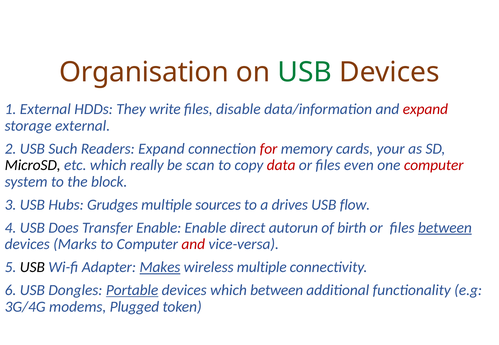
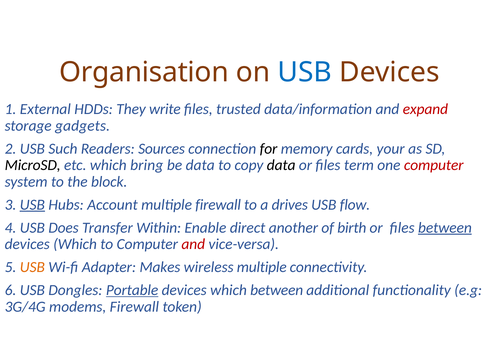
USB colour: green -> blue (305, 72)
disable: disable -> trusted (238, 109)
storage external: external -> gadgets (83, 126)
Readers Expand: Expand -> Sources (162, 149)
for colour: red -> black (269, 149)
really: really -> bring (147, 165)
be scan: scan -> data (200, 165)
data colour: red -> black (281, 165)
even: even -> term (359, 165)
USB underline: none -> present (32, 205)
Grudges: Grudges -> Account (112, 205)
multiple sources: sources -> firewall (218, 205)
Transfer Enable: Enable -> Within (159, 228)
autorun: autorun -> another (293, 228)
Marks: Marks -> Which (75, 245)
USB colour: black -> orange (32, 268)
Makes underline: present -> none (160, 268)
modems Plugged: Plugged -> Firewall (134, 307)
